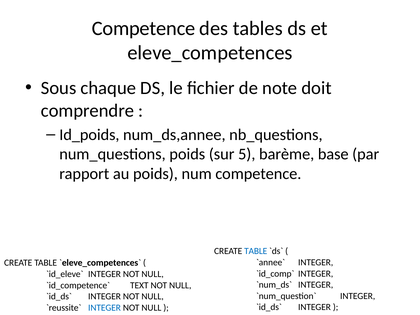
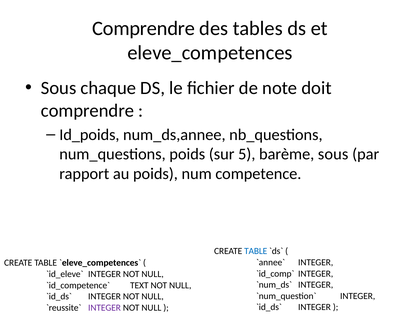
Competence: Competence -> Comprendre (144, 28)
barème base: base -> sous (333, 154)
INTEGER colour: blue -> purple (105, 308)
